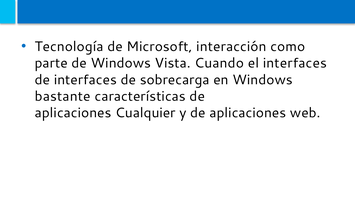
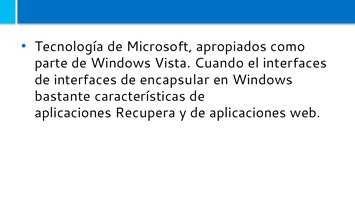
interacción: interacción -> apropiados (231, 47)
sobrecarga: sobrecarga -> encapsular (175, 80)
Cualquier: Cualquier -> Recupera (145, 113)
